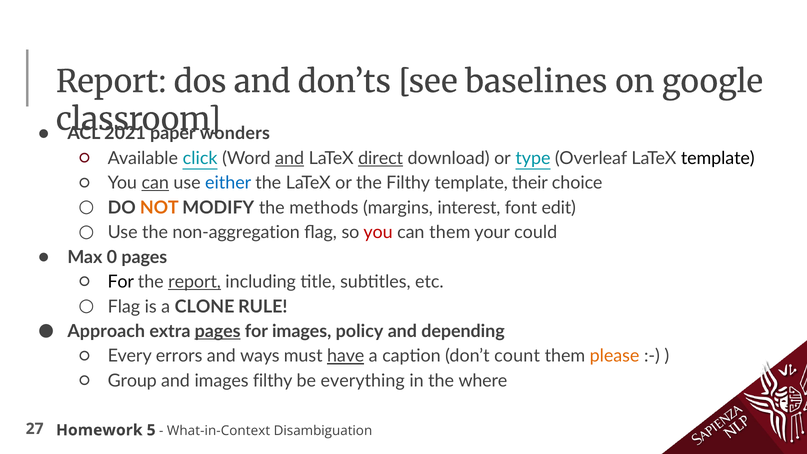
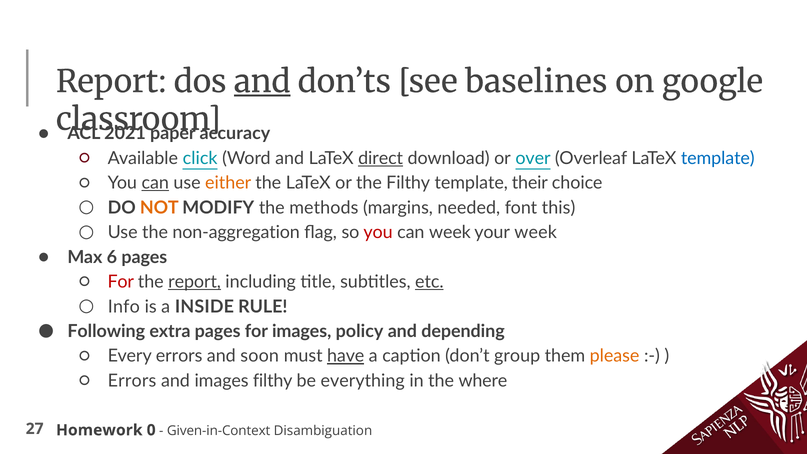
and underline: none -> present (262, 82)
wonders: wonders -> accuracy (235, 134)
and underline: present -> none (290, 158)
type: type -> over (533, 158)
template colour: black -> blue (718, 158)
either colour: blue -> orange (228, 183)
interest: interest -> needed (469, 208)
edit: edit -> this (559, 208)
can them: them -> week (450, 232)
your could: could -> week (536, 232)
0: 0 -> 6 (112, 257)
For colour: black -> red (121, 282)
etc underline: none -> present (429, 282)
Flag: Flag -> Info (124, 307)
CLONE: CLONE -> INSIDE (205, 307)
Approach: Approach -> Following (106, 331)
pages underline: present -> none (218, 331)
ways: ways -> soon (260, 356)
count: count -> group (517, 356)
Group: Group -> Errors (132, 381)
5: 5 -> 0 (151, 430)
What-in-Context: What-in-Context -> Given-in-Context (219, 431)
